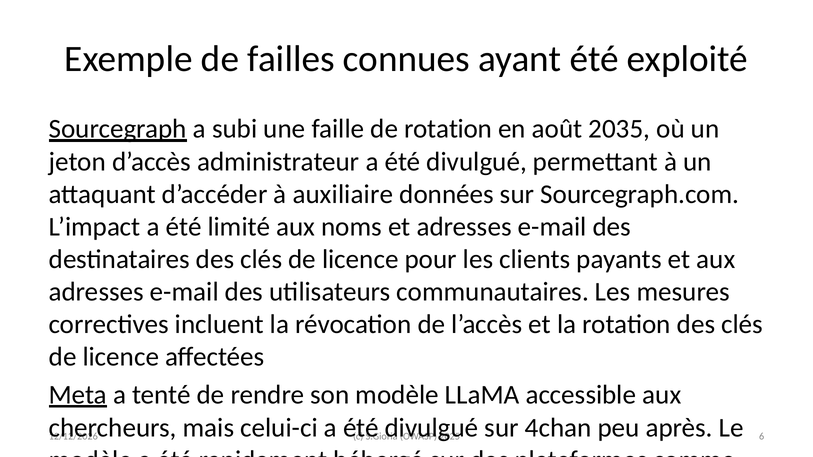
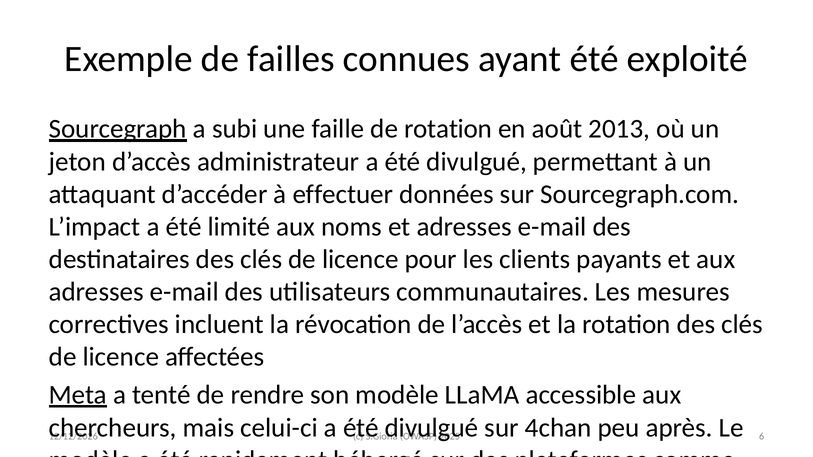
2035: 2035 -> 2013 (619, 129)
auxiliaire: auxiliaire -> effectuer (343, 195)
